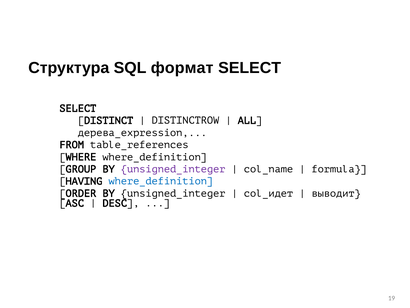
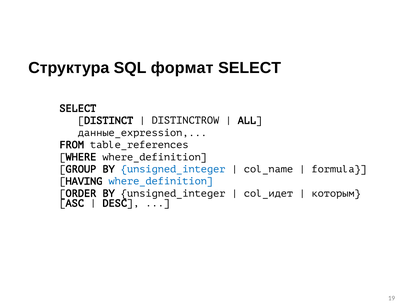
дерева_expression: дерева_expression -> данные_expression (142, 132)
unsigned_integer colour: purple -> blue (173, 169)
выводит: выводит -> которым (336, 193)
